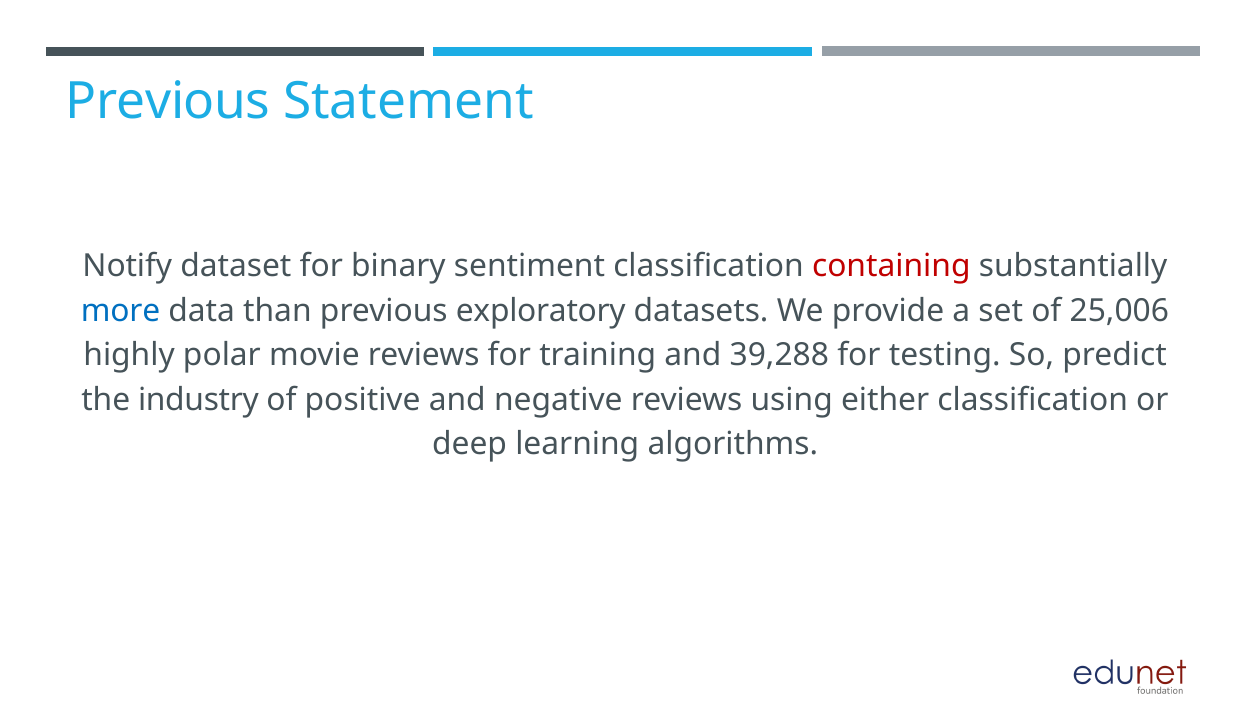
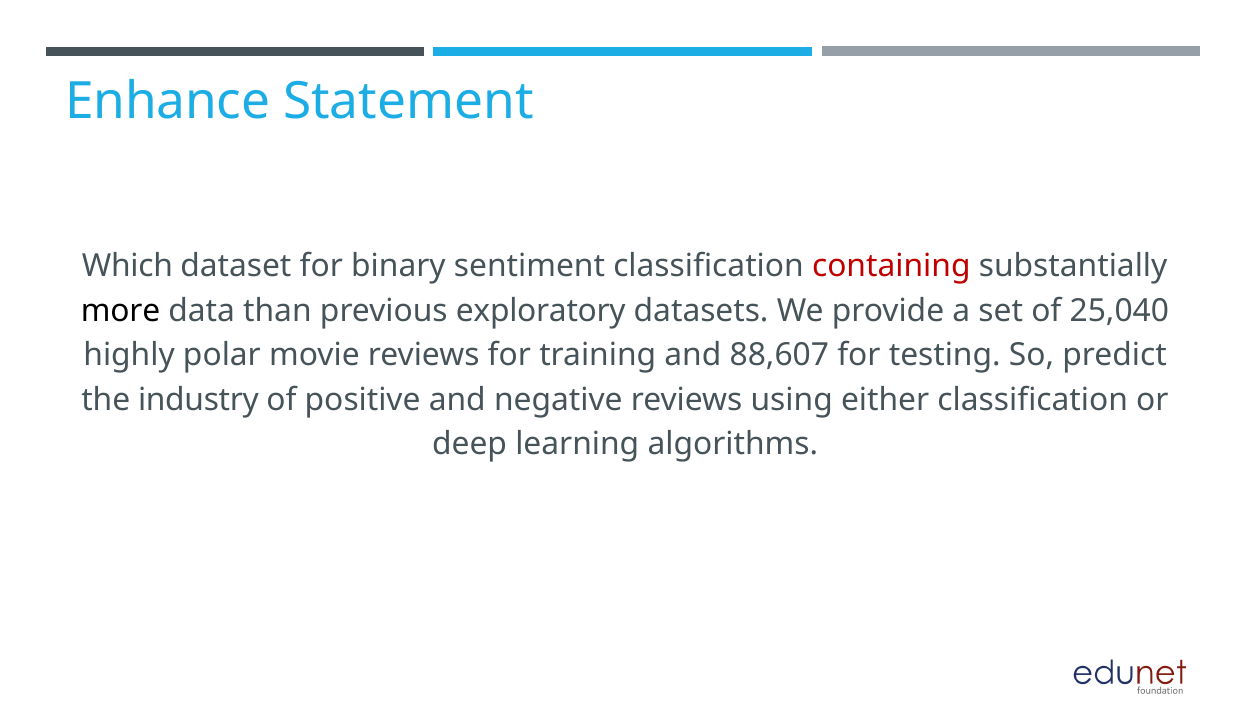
Previous: Previous -> Enhance (168, 102)
Notify: Notify -> Which (127, 266)
more colour: blue -> black (121, 311)
25,006: 25,006 -> 25,040 (1119, 311)
39,288: 39,288 -> 88,607 (779, 355)
